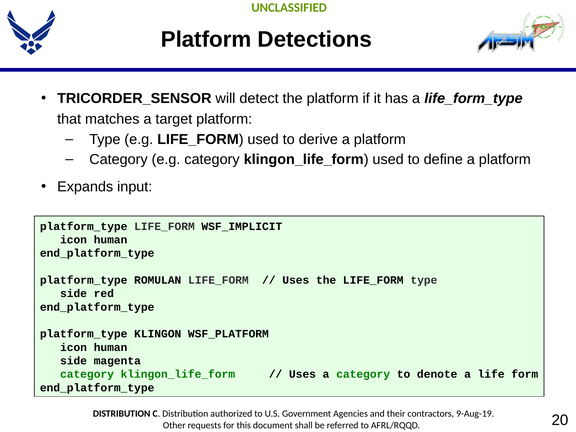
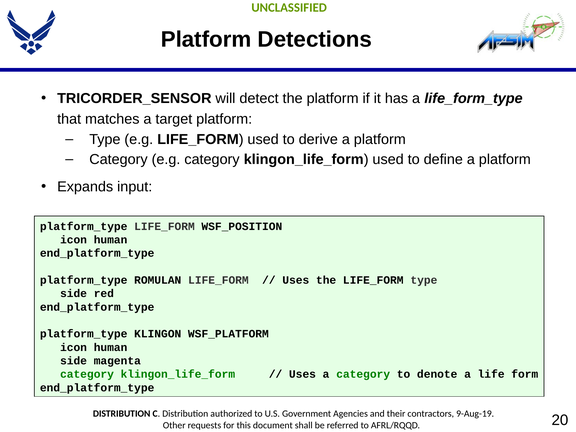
WSF_IMPLICIT: WSF_IMPLICIT -> WSF_POSITION (242, 226)
